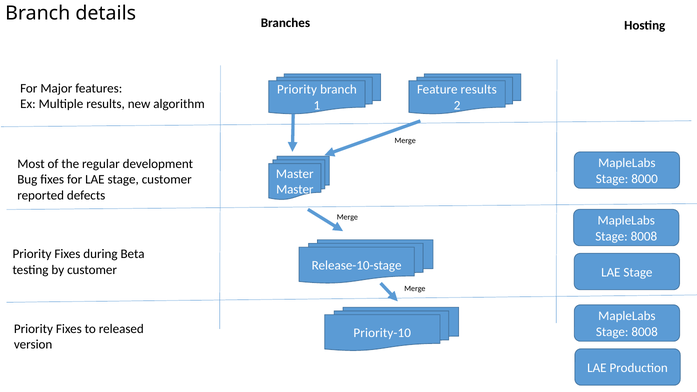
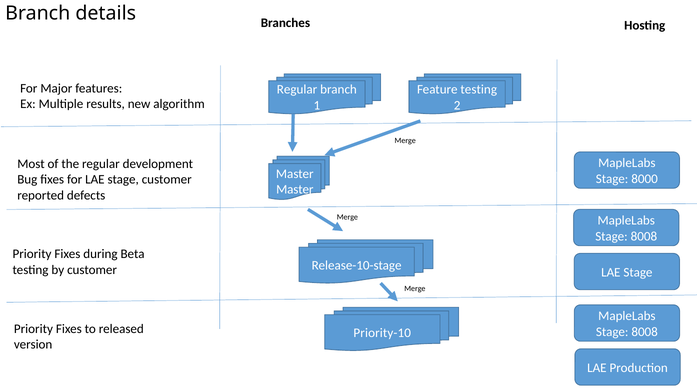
Priority: Priority -> Regular (297, 90)
Feature results: results -> testing (479, 90)
